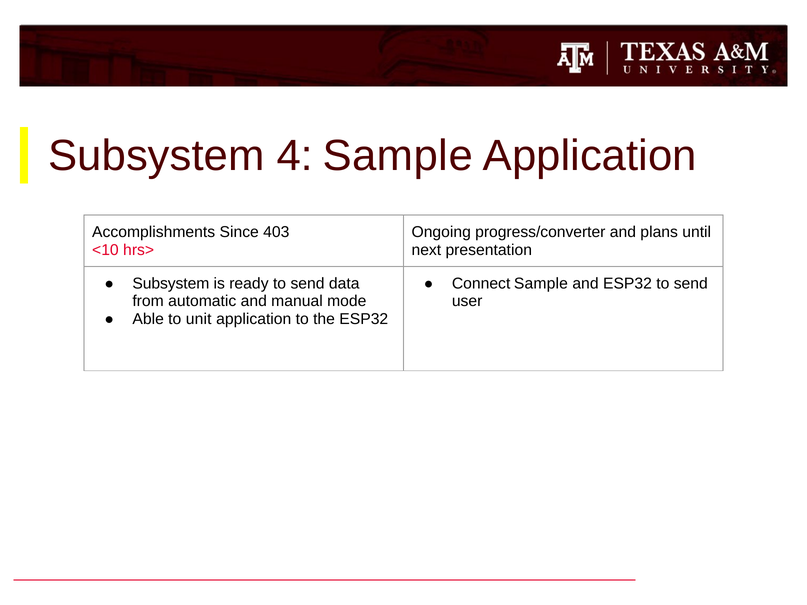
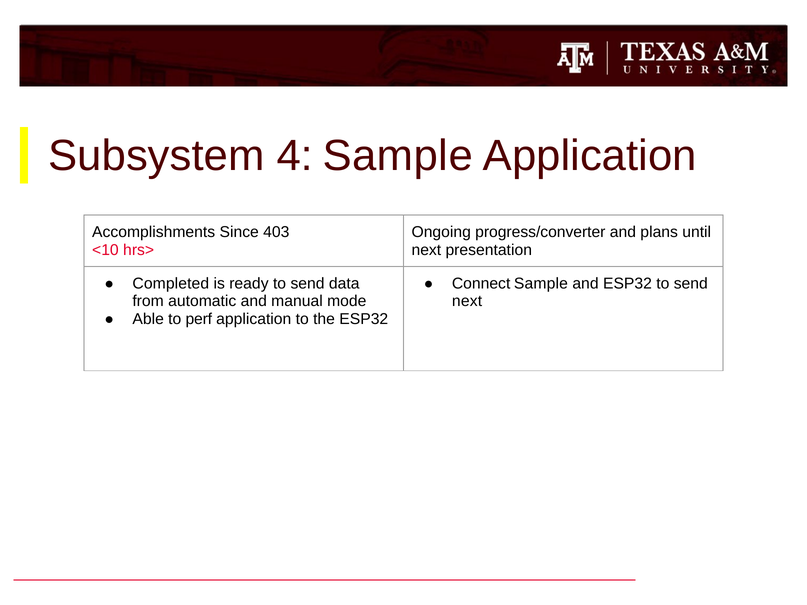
Subsystem: Subsystem -> Completed (171, 284)
user: user -> next (467, 301)
unit: unit -> perf (199, 319)
